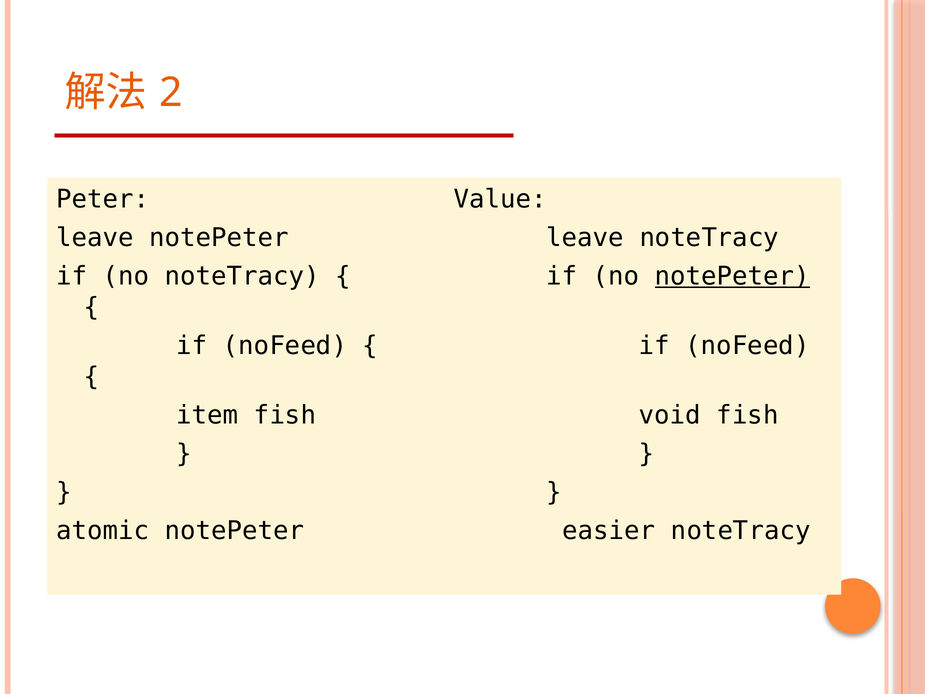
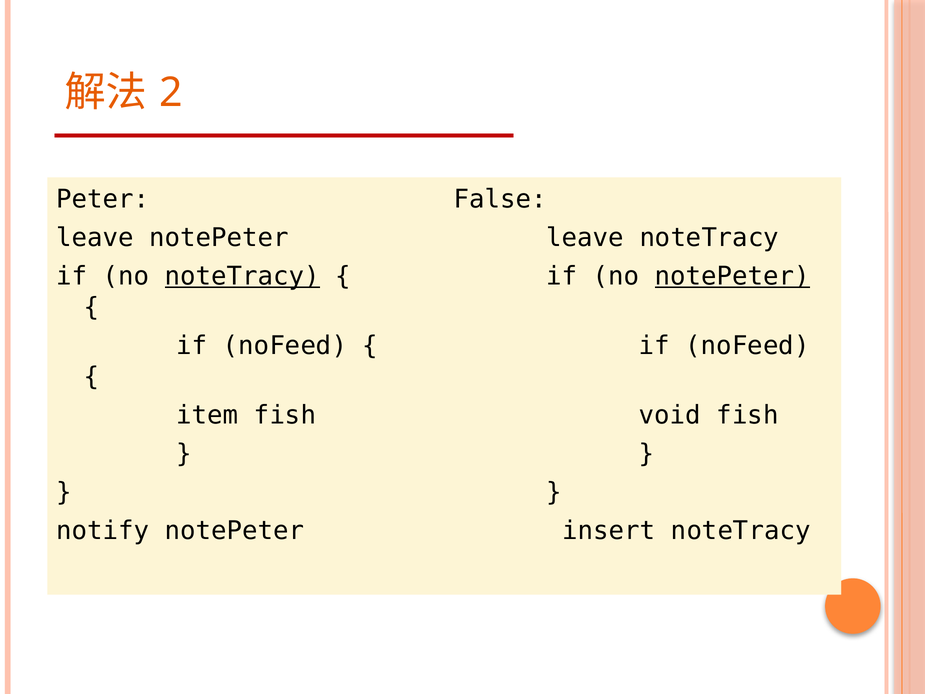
Value: Value -> False (500, 199)
noteTracy underline: none -> present (242, 276)
atomic: atomic -> notify (103, 531)
easier: easier -> insert (609, 531)
